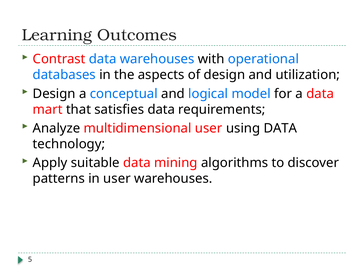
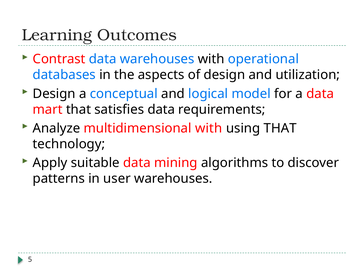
multidimensional user: user -> with (209, 128)
using DATA: DATA -> THAT (280, 128)
